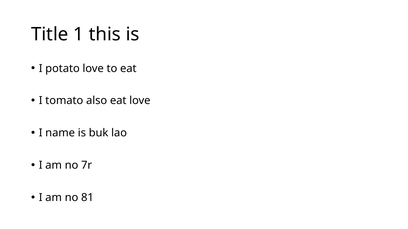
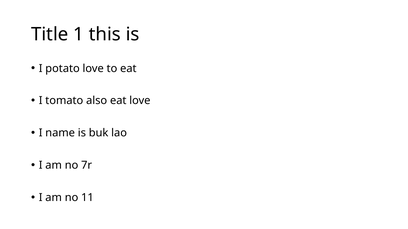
81: 81 -> 11 (87, 198)
